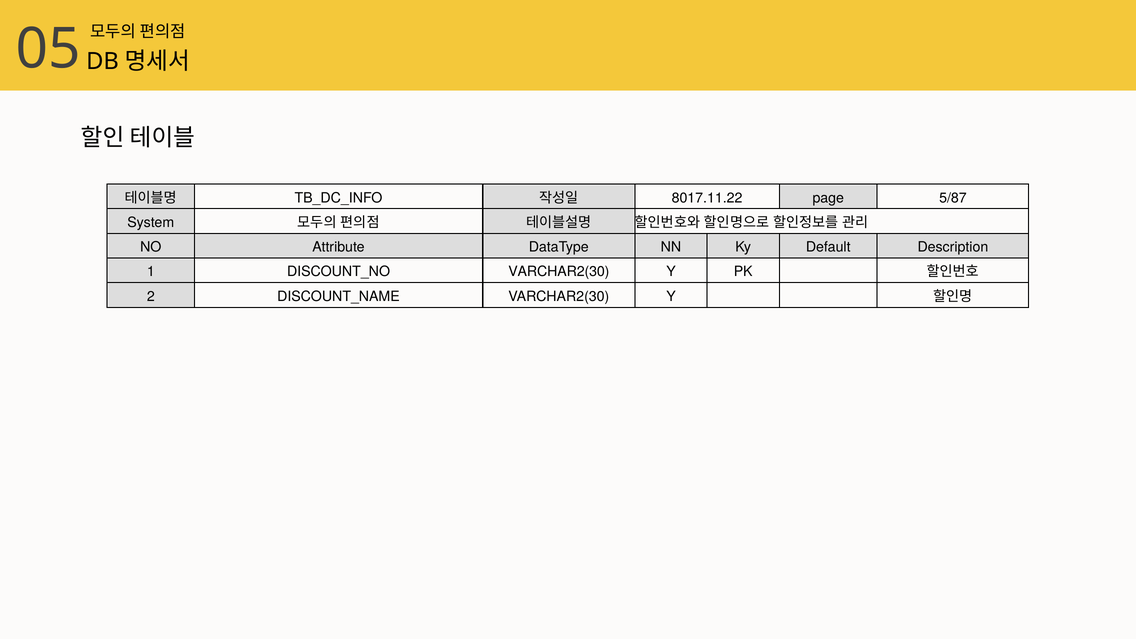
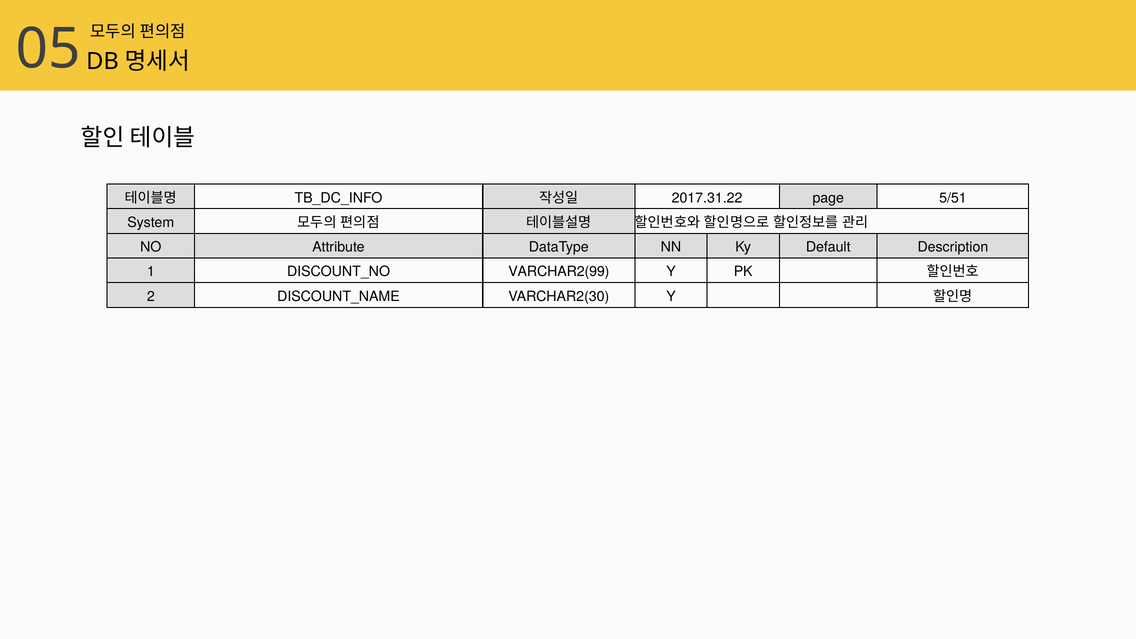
8017.11.22: 8017.11.22 -> 2017.31.22 (707, 198)
5/87: 5/87 -> 5/51 (953, 198)
VARCHAR2(30: VARCHAR2(30 -> VARCHAR2(99 (559, 272)
